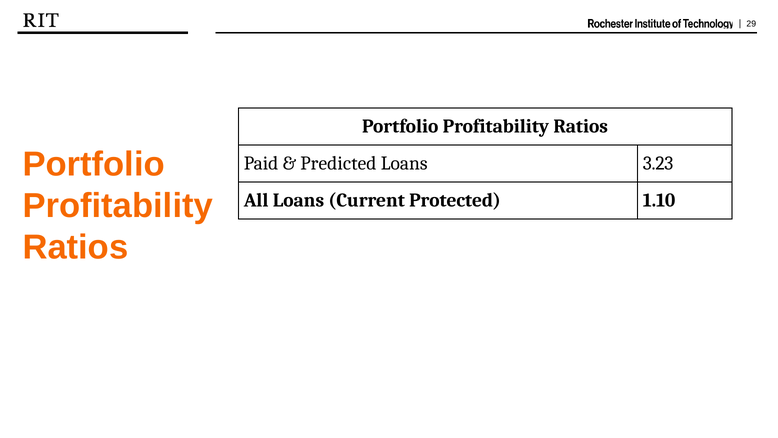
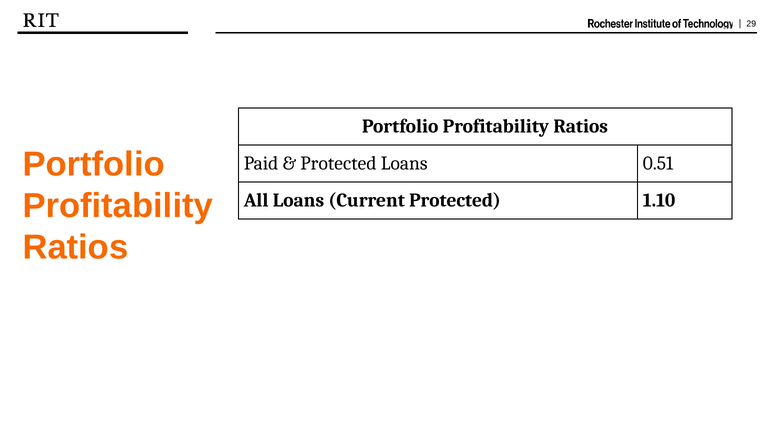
Predicted: Predicted -> Protected (338, 163)
3.23: 3.23 -> 0.51 (658, 163)
